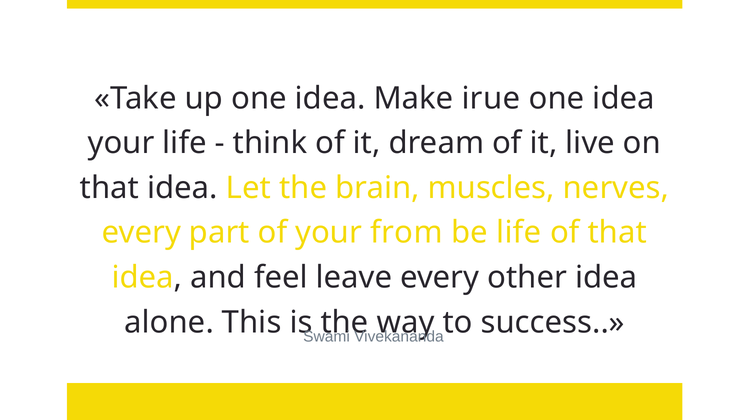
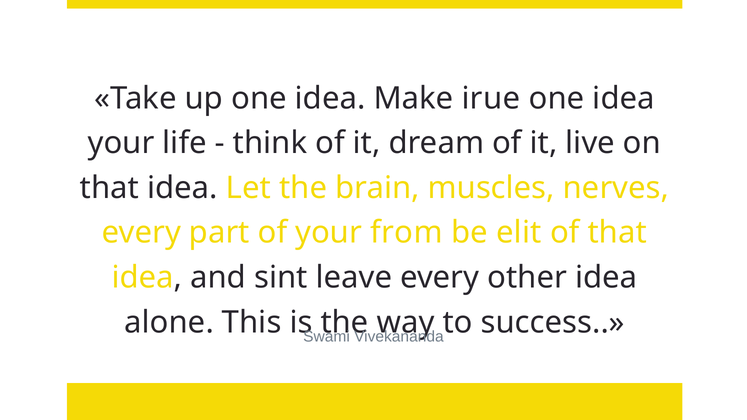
be life: life -> elit (519, 233)
feel: feel -> sint (281, 278)
